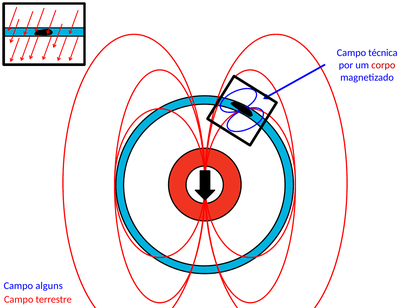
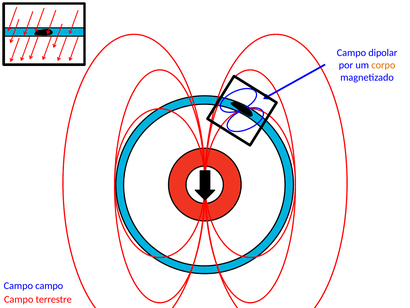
técnica: técnica -> dipolar (383, 53)
corpo colour: red -> orange (383, 65)
Campo alguns: alguns -> campo (49, 285)
